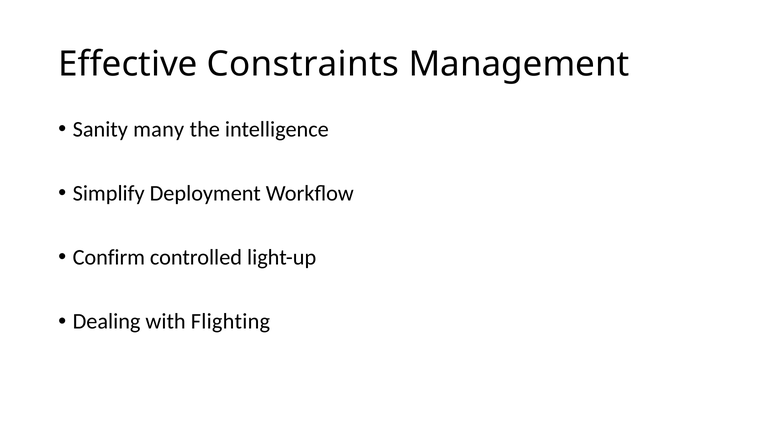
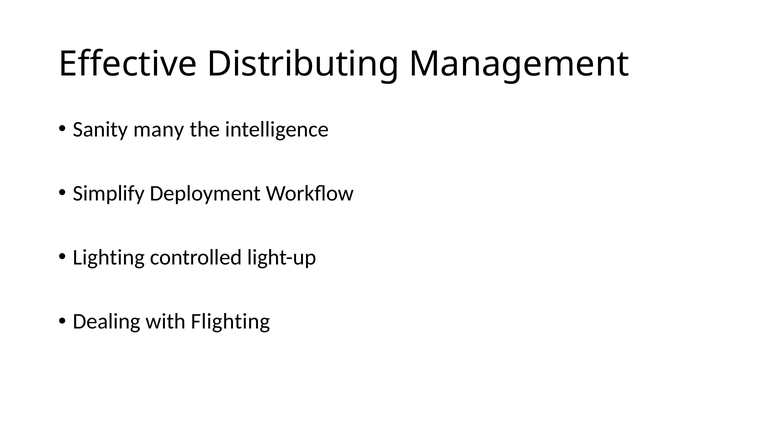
Constraints: Constraints -> Distributing (303, 64)
Confirm: Confirm -> Lighting (109, 258)
